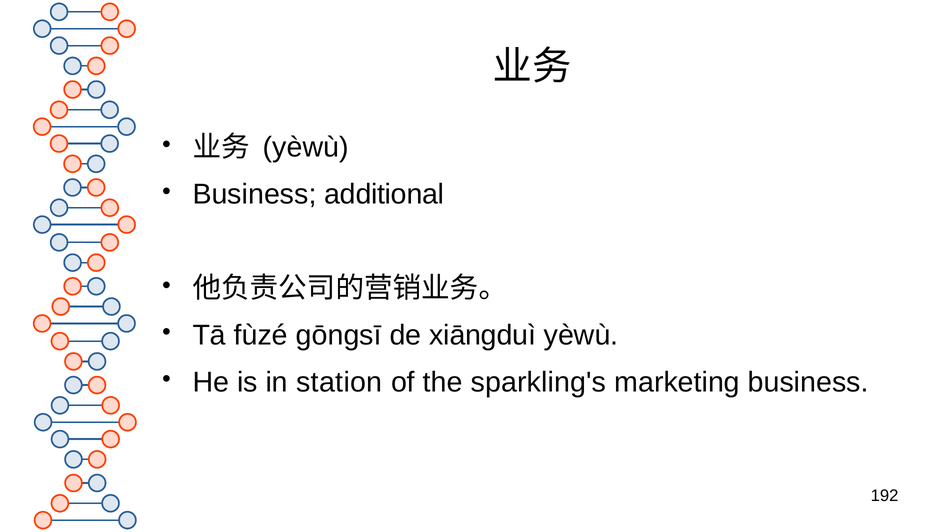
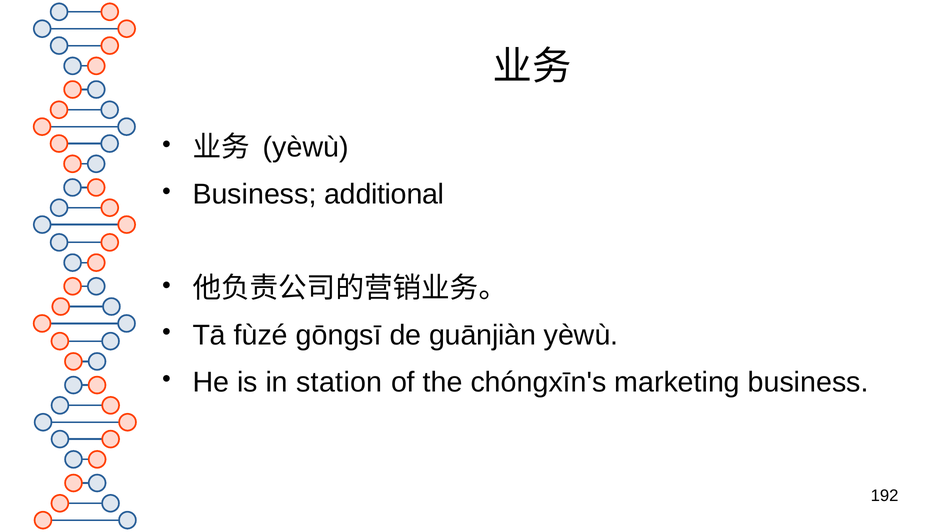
xiāngduì: xiāngduì -> guānjiàn (483, 335)
sparkling's: sparkling's -> chóngxīn's (539, 382)
